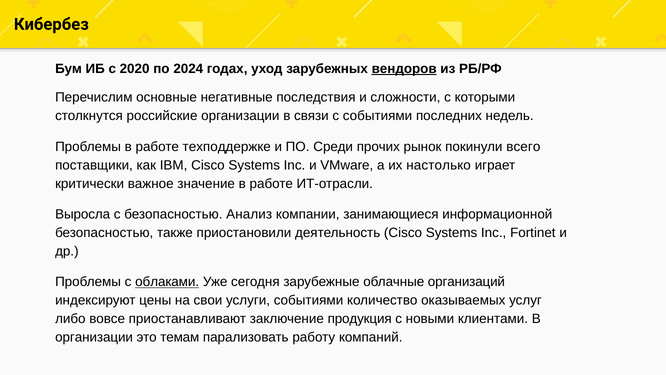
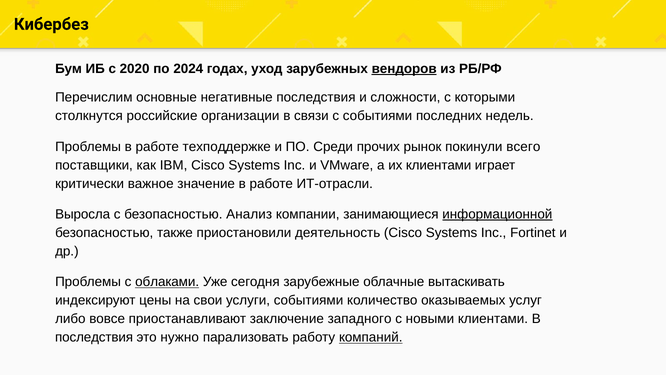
их настолько: настолько -> клиентами (439, 165)
информационной underline: none -> present (497, 214)
организаций: организаций -> вытаскивать (466, 282)
продукция: продукция -> западного (360, 319)
организации: организации -> последствия (94, 337)
темам: темам -> нужно (180, 337)
компаний underline: none -> present (371, 337)
